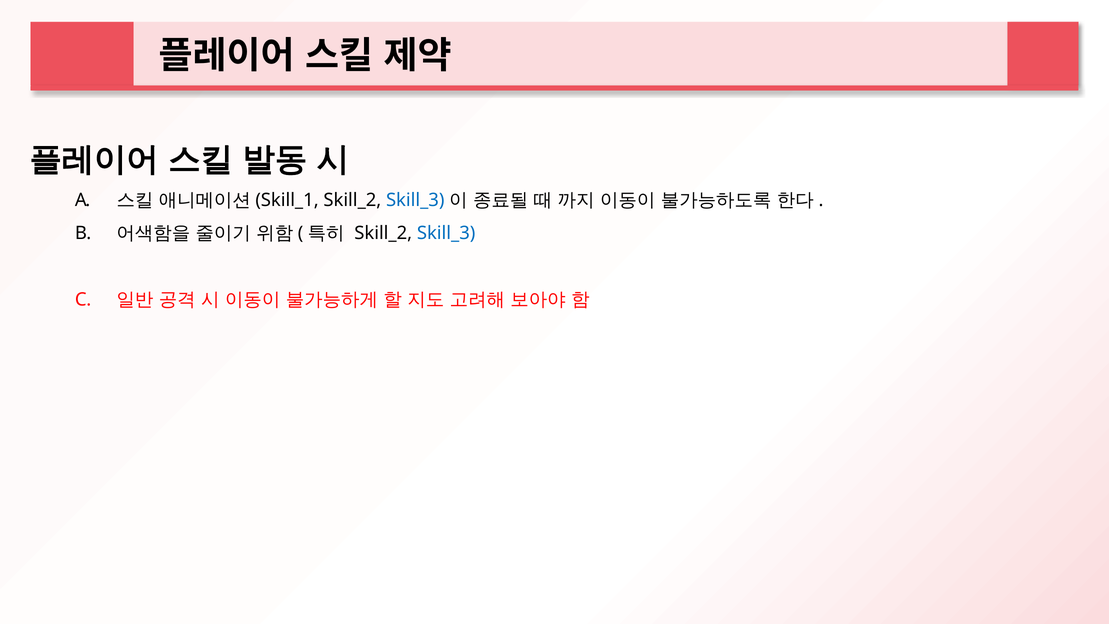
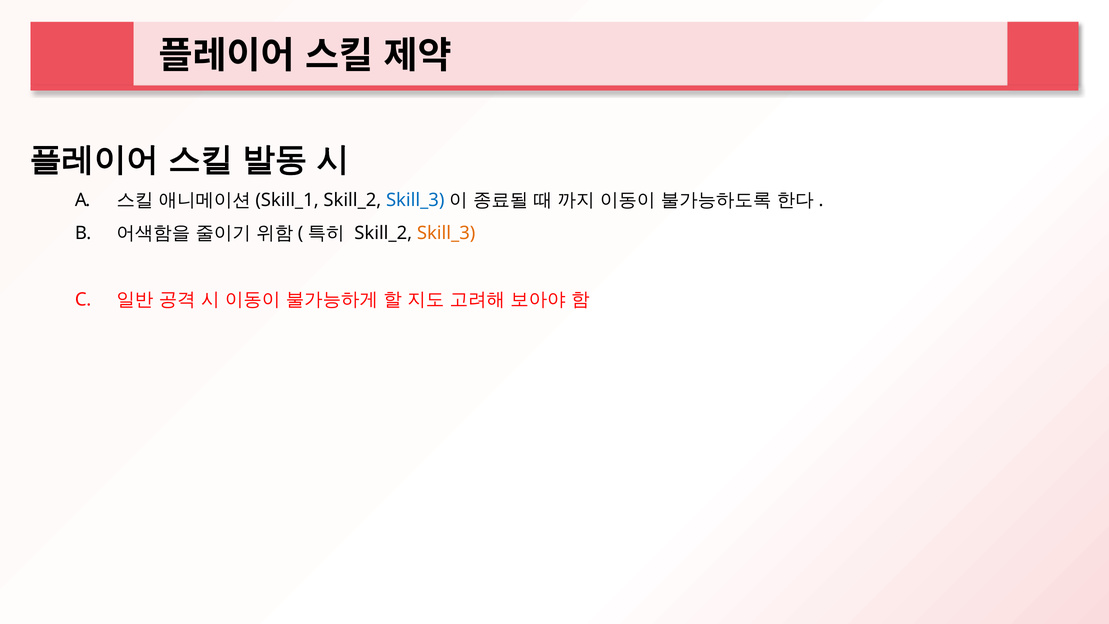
Skill_3 colour: blue -> orange (446, 233)
